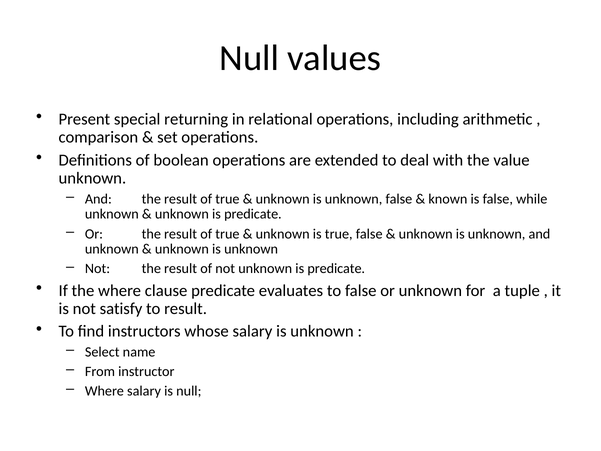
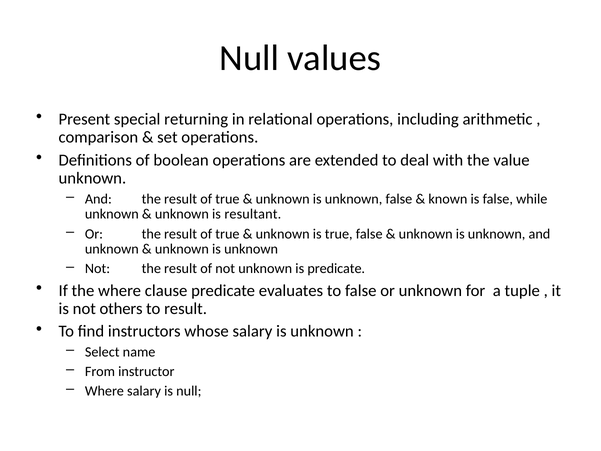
predicate: predicate -> resultant (253, 214)
satisfy: satisfy -> others (121, 308)
